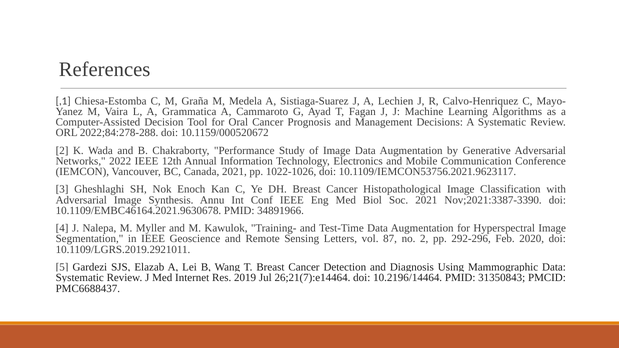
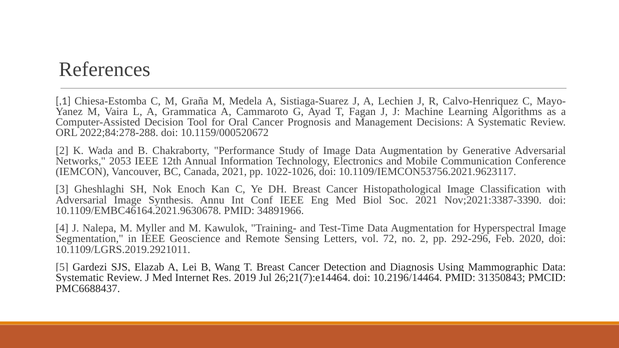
2022: 2022 -> 2053 (120, 161)
87: 87 -> 72 (390, 239)
